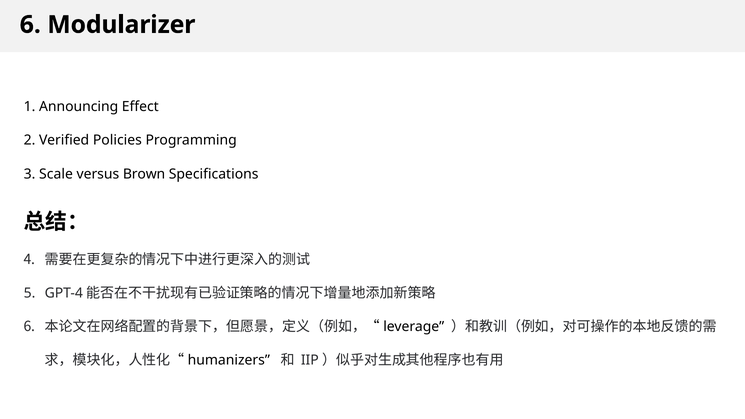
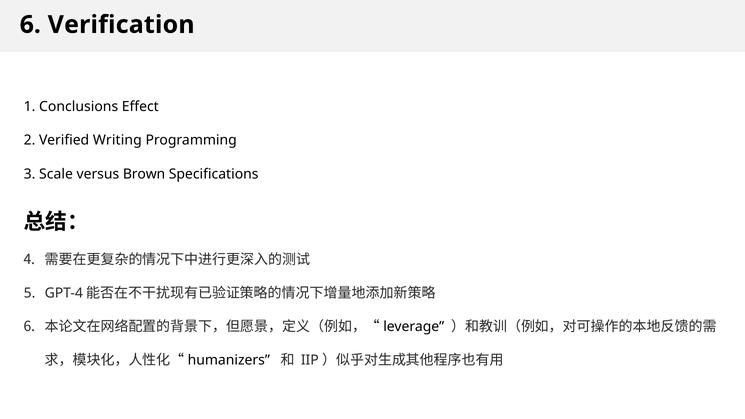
Modularizer: Modularizer -> Verification (121, 25)
Announcing: Announcing -> Conclusions (79, 107)
Policies: Policies -> Writing (117, 140)
